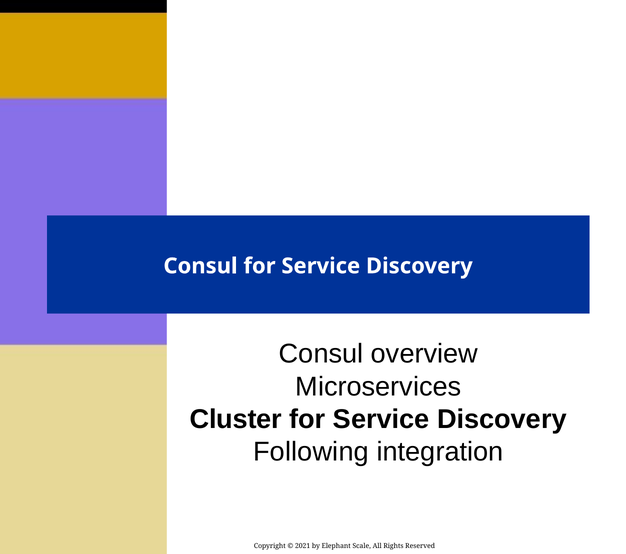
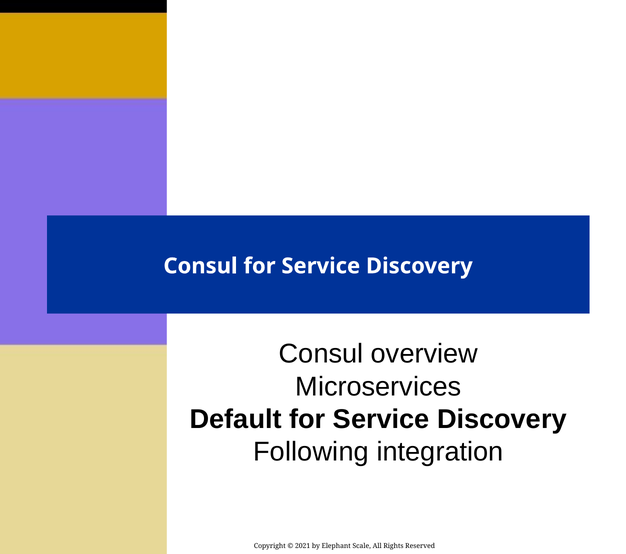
Cluster: Cluster -> Default (236, 419)
